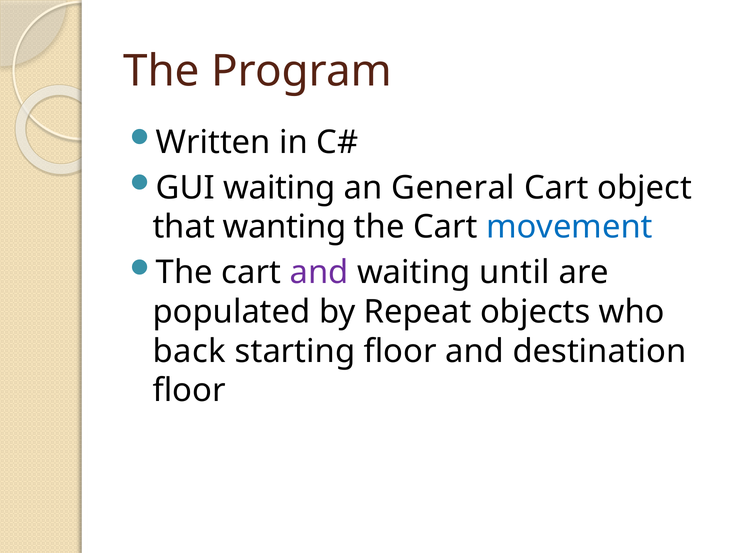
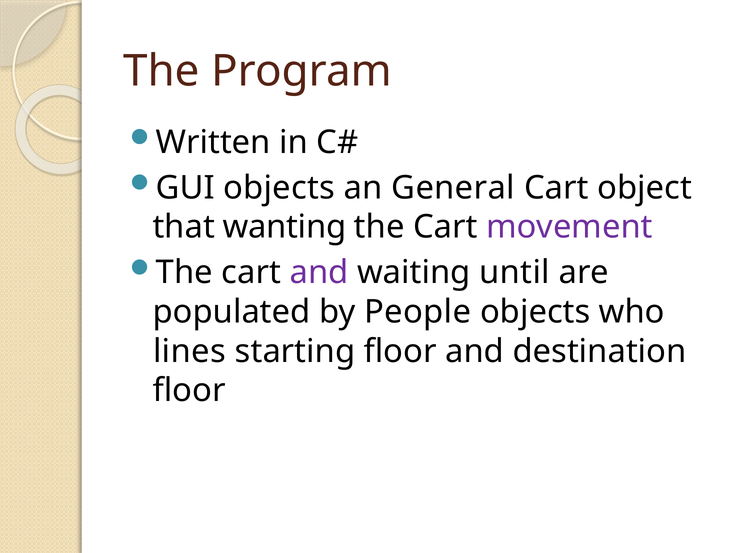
GUI waiting: waiting -> objects (279, 188)
movement colour: blue -> purple (569, 227)
Repeat: Repeat -> People (418, 312)
back: back -> lines (189, 352)
